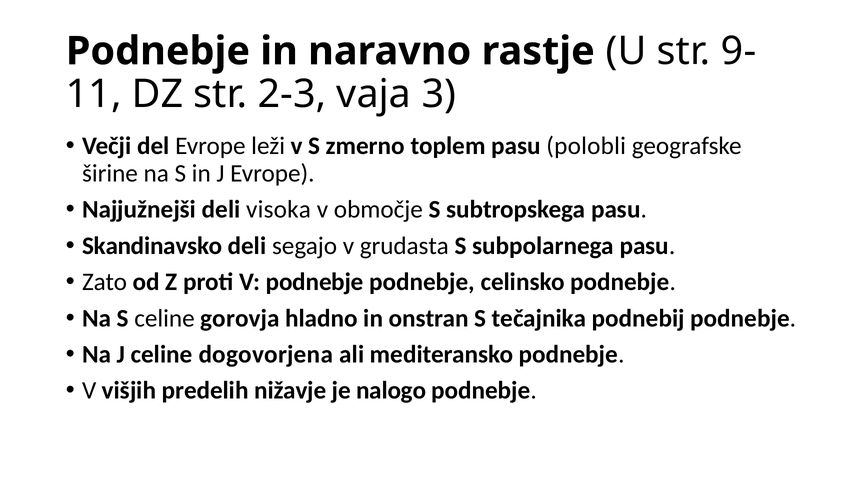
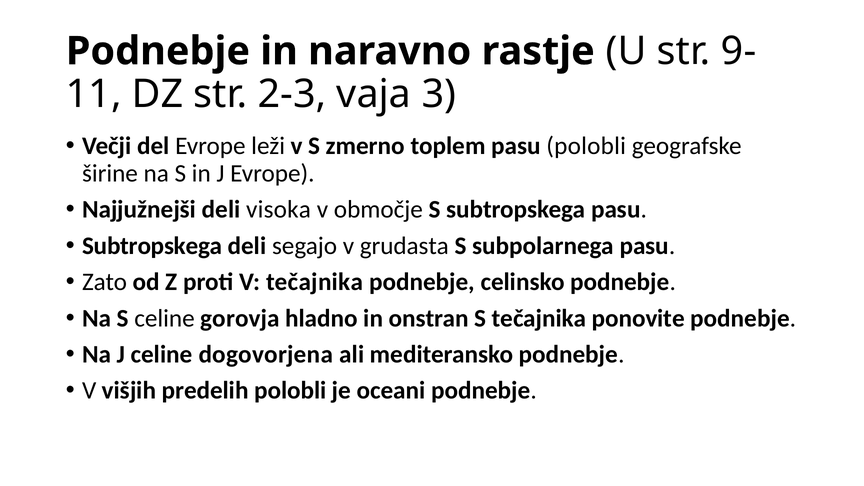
Skandinavsko: Skandinavsko -> Subtropskega (152, 246)
V podnebje: podnebje -> tečajnika (315, 282)
podnebij: podnebij -> ponovite (638, 318)
predelih nižavje: nižavje -> polobli (290, 391)
nalogo: nalogo -> oceani (391, 391)
